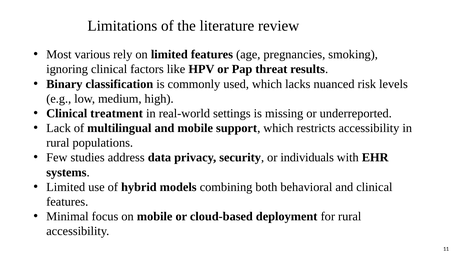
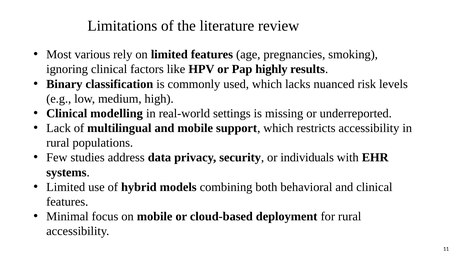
threat: threat -> highly (271, 69)
treatment: treatment -> modelling (117, 114)
